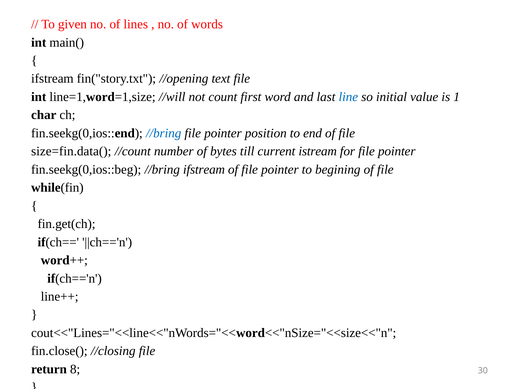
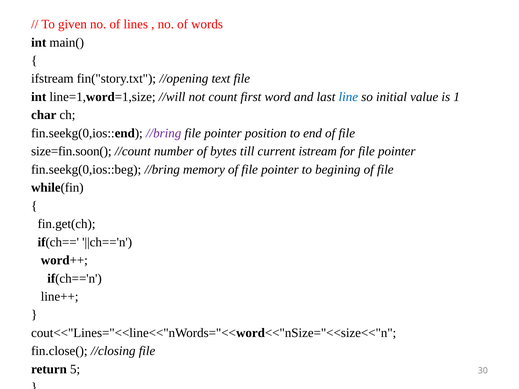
//bring colour: blue -> purple (164, 133)
size=fin.data(: size=fin.data( -> size=fin.soon( (71, 151)
//bring ifstream: ifstream -> memory (204, 170)
8: 8 -> 5 (75, 369)
